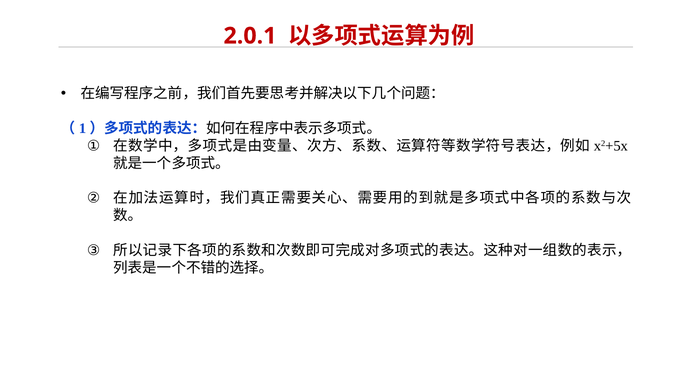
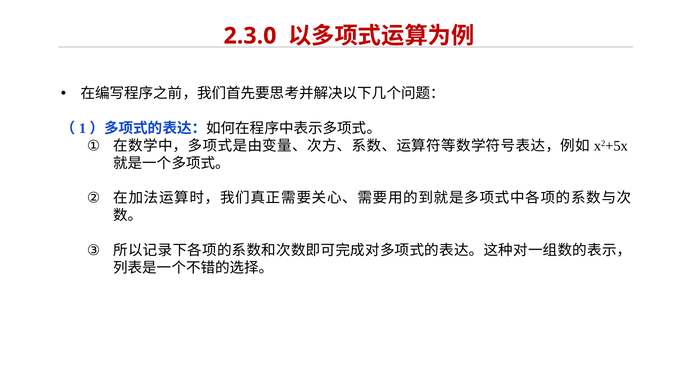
2.0.1: 2.0.1 -> 2.3.0 (250, 36)
